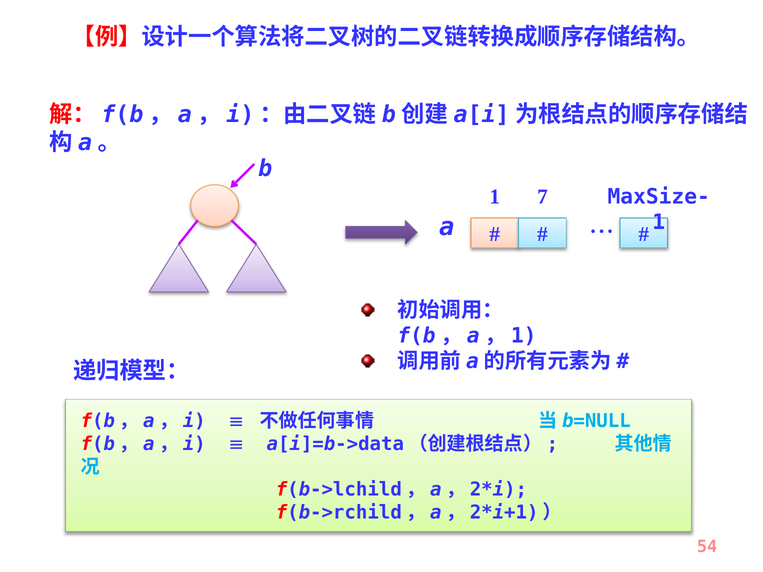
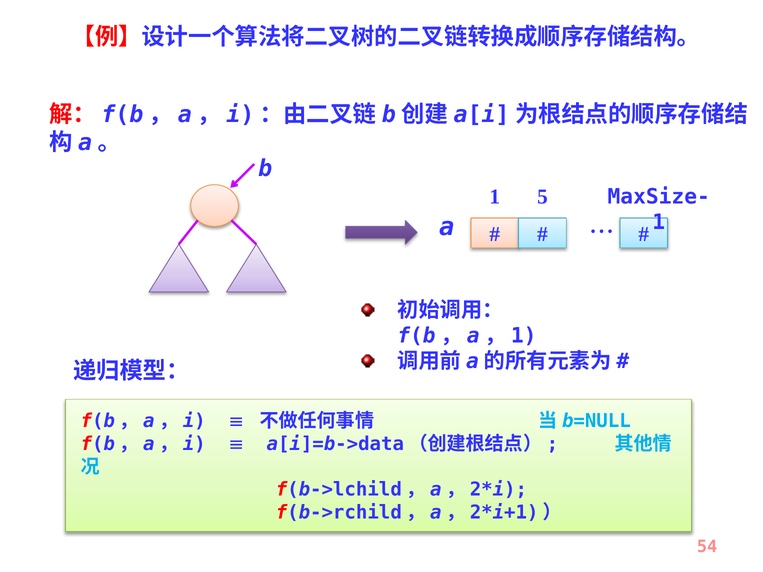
7: 7 -> 5 (542, 197)
